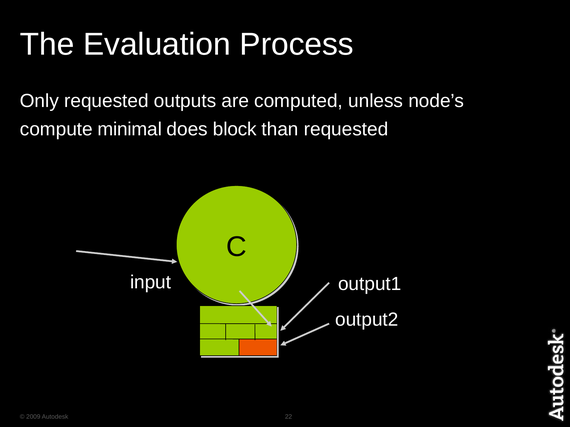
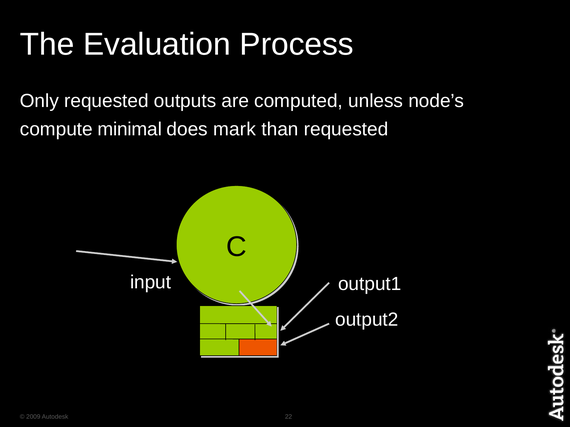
block: block -> mark (235, 129)
